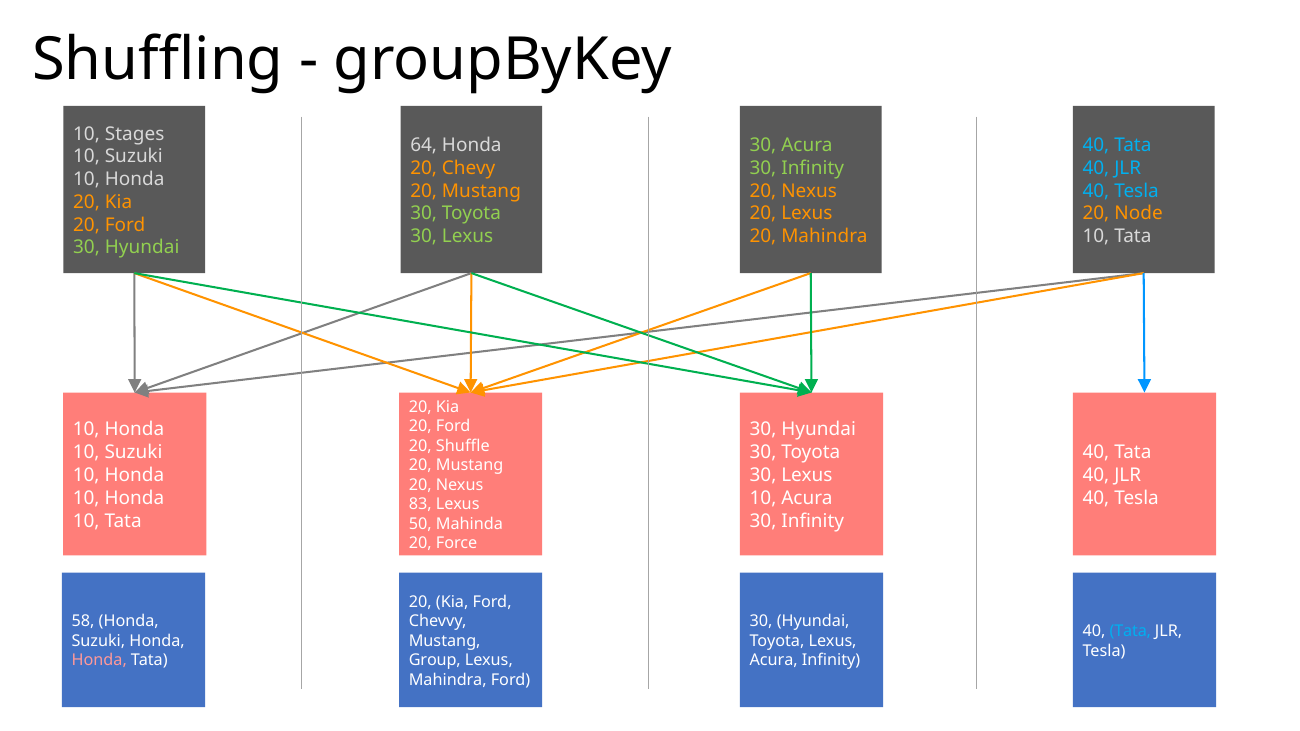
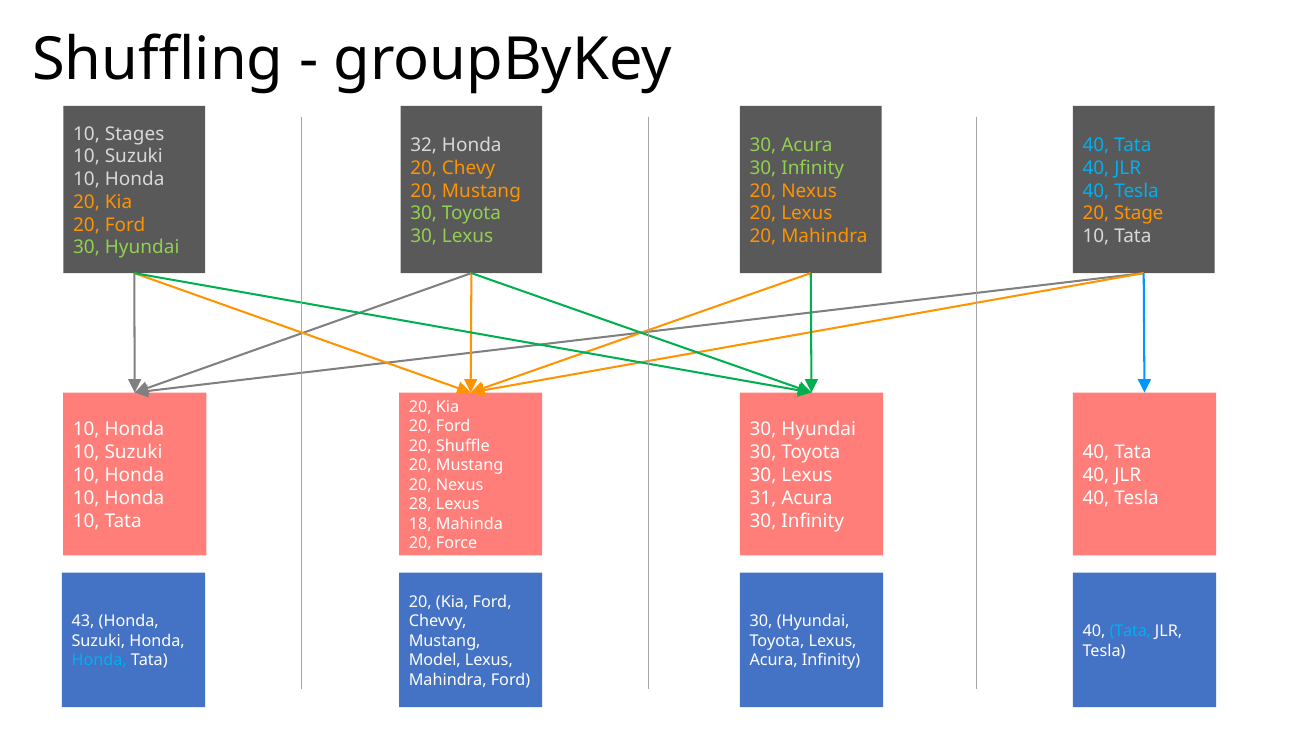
64: 64 -> 32 (424, 145)
Node: Node -> Stage (1139, 214)
10: 10 -> 31 (763, 498)
83: 83 -> 28 (420, 504)
50: 50 -> 18 (420, 524)
58: 58 -> 43 (83, 622)
Honda colour: pink -> light blue (99, 661)
Group: Group -> Model (435, 661)
